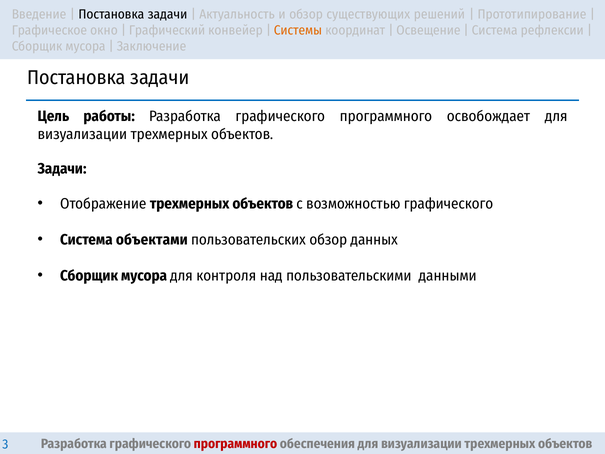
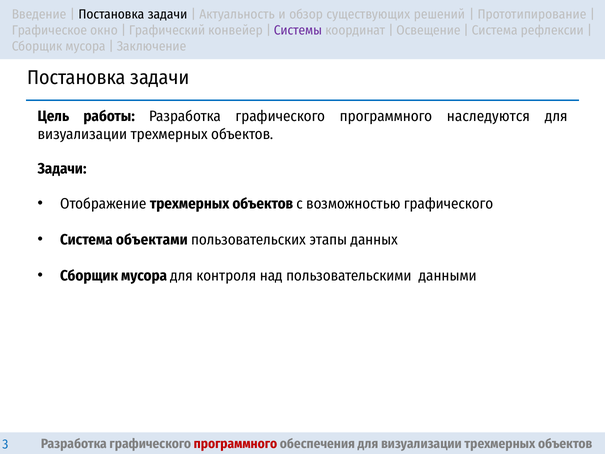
Системы colour: orange -> purple (298, 30)
освобождает: освобождает -> наследуются (488, 116)
пользовательских обзор: обзор -> этапы (328, 240)
